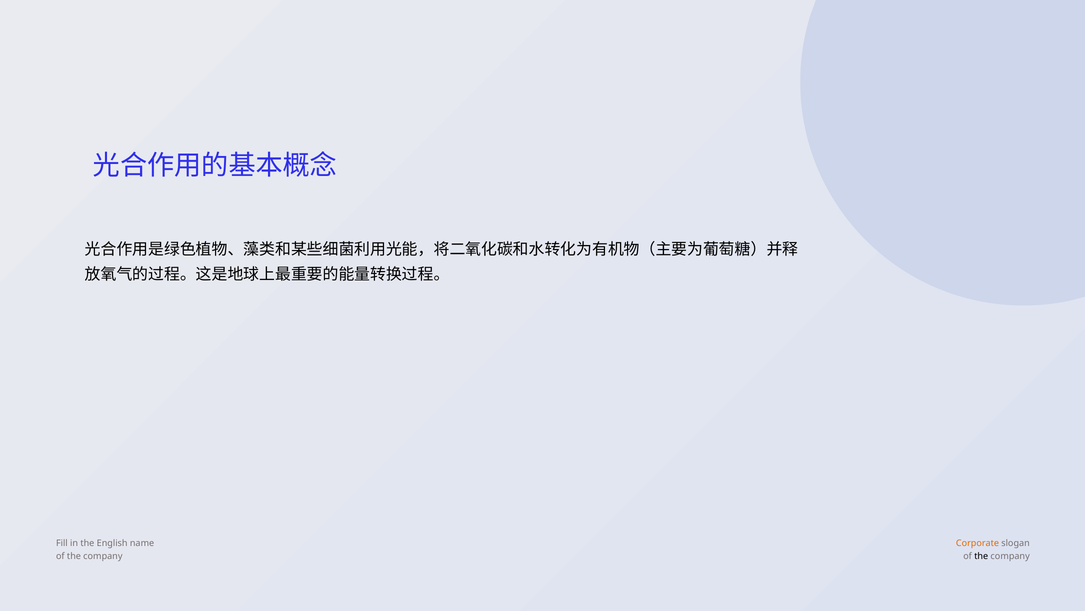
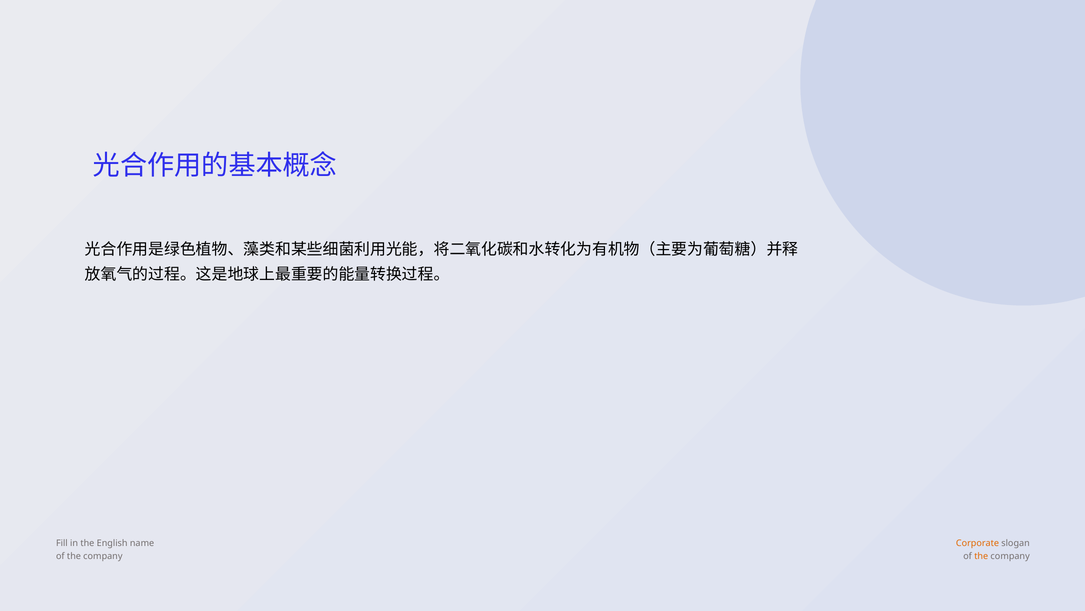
the colour: black -> orange (981, 556)
